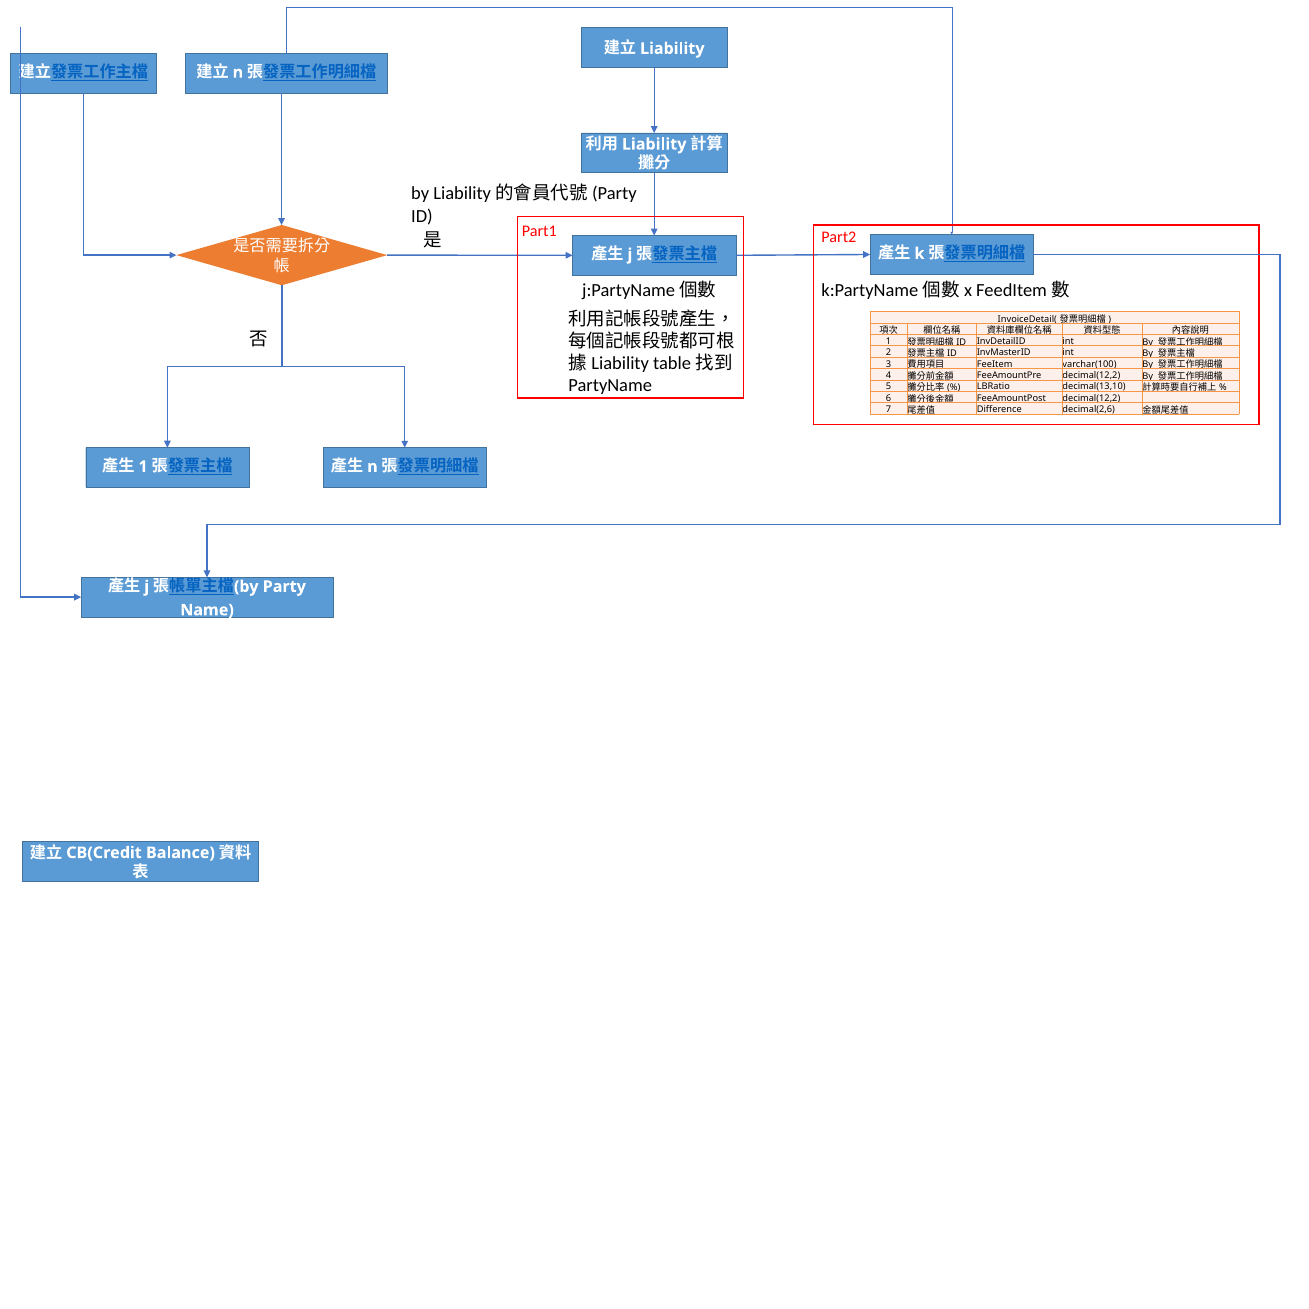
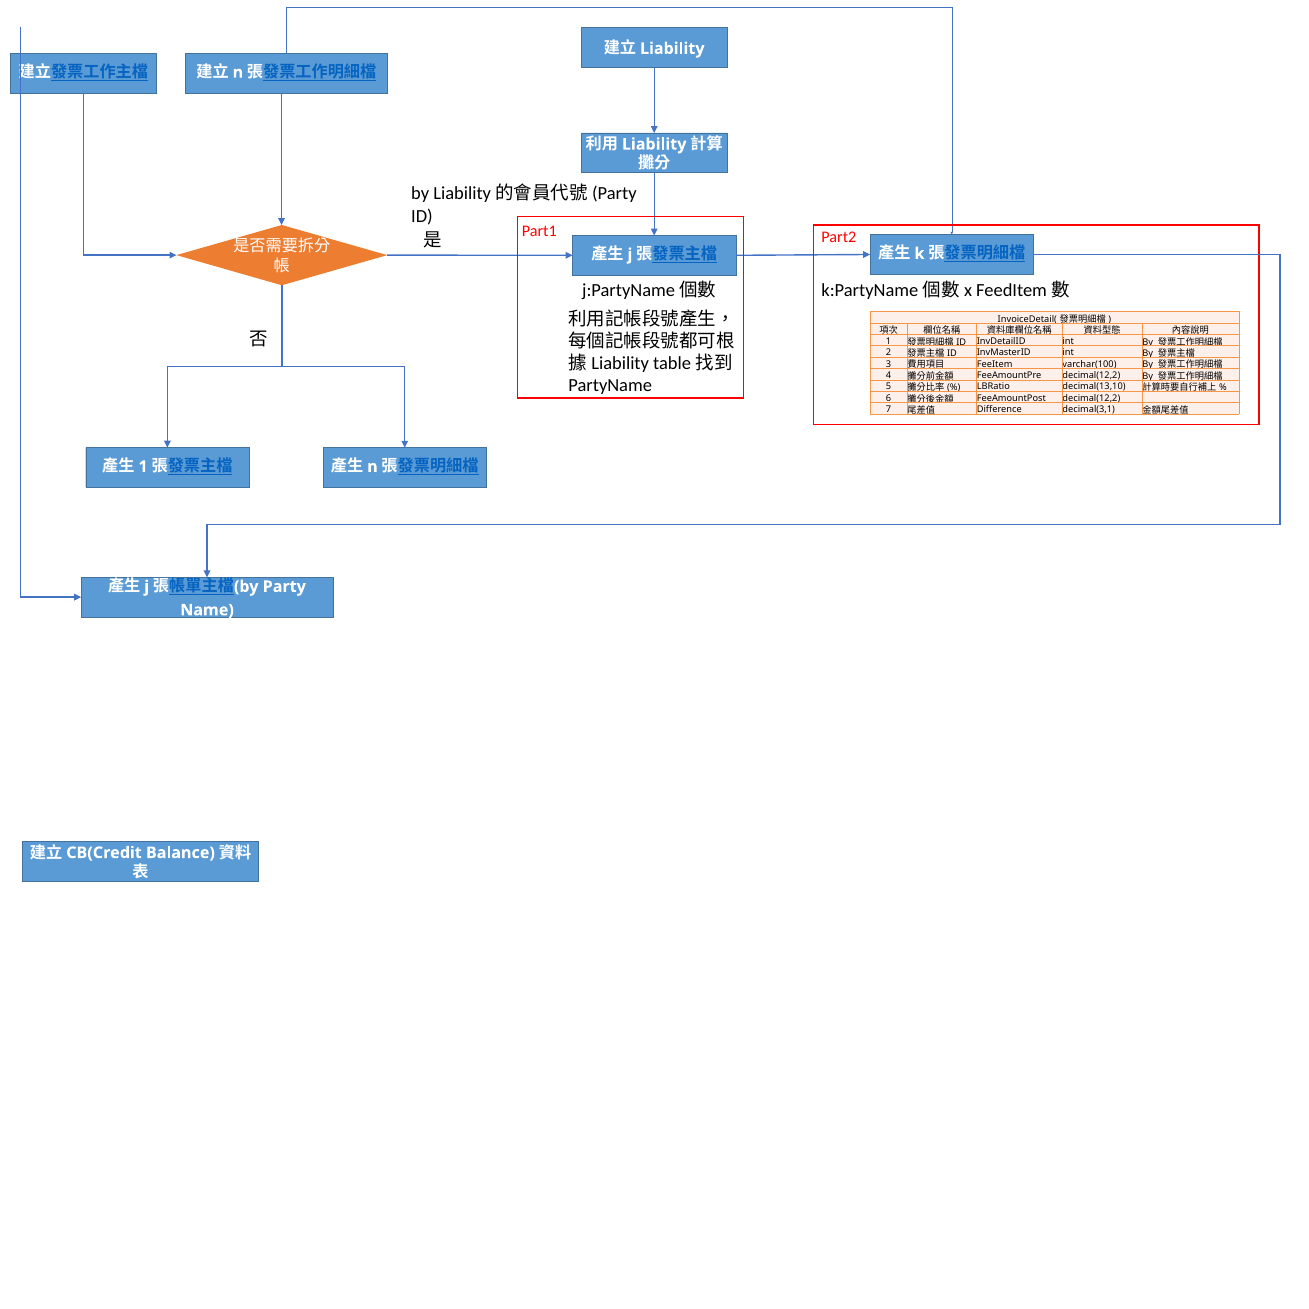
decimal(2,6: decimal(2,6 -> decimal(3,1 (1089, 410)
